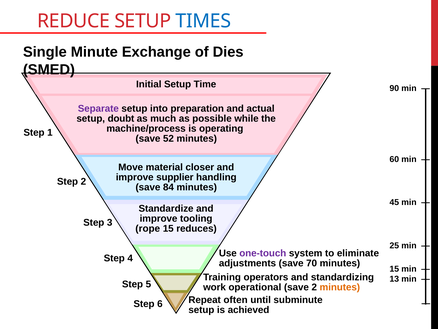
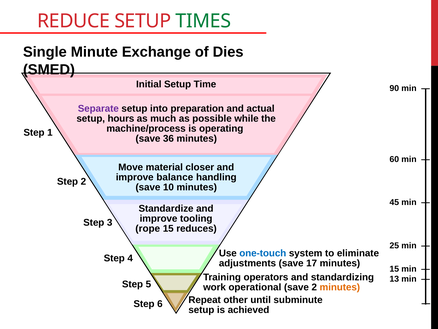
TIMES colour: blue -> green (203, 21)
doubt: doubt -> hours (121, 119)
52: 52 -> 36 (168, 138)
supplier: supplier -> balance (175, 177)
84: 84 -> 10 (168, 187)
one-touch colour: purple -> blue (263, 253)
70: 70 -> 17 (312, 263)
often: often -> other (236, 299)
